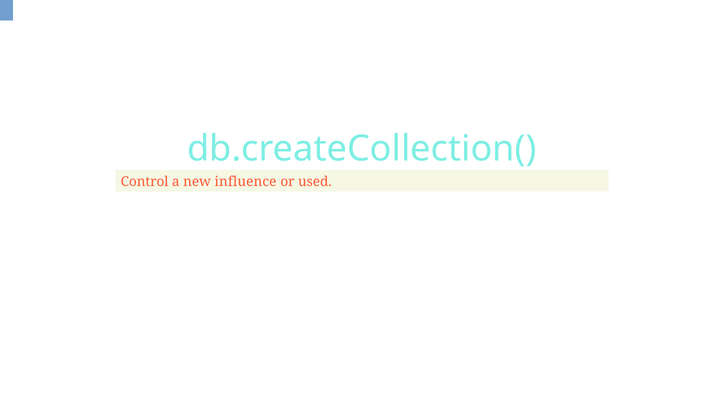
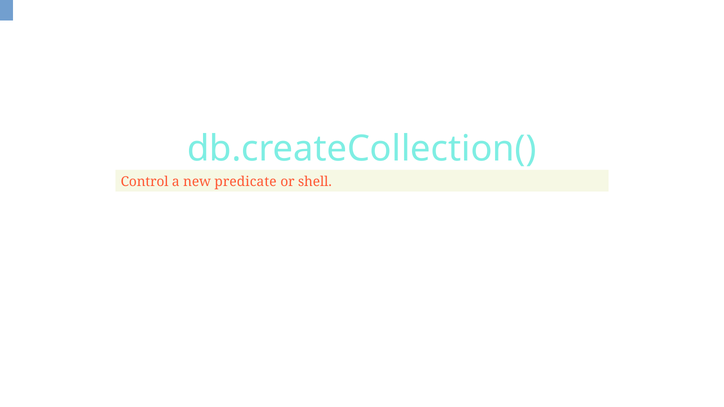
influence: influence -> predicate (246, 182)
used: used -> shell (315, 182)
